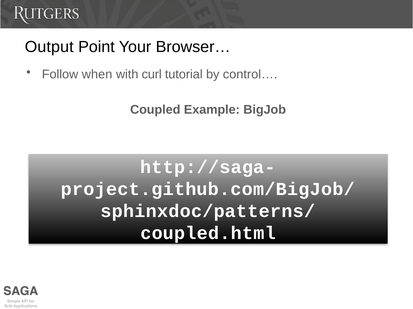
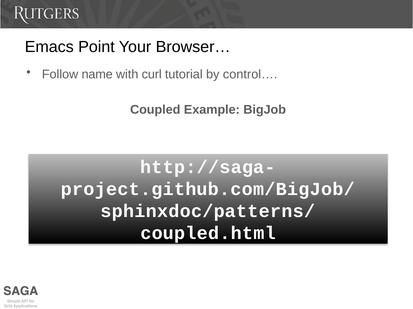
Output: Output -> Emacs (49, 47)
when: when -> name (97, 75)
